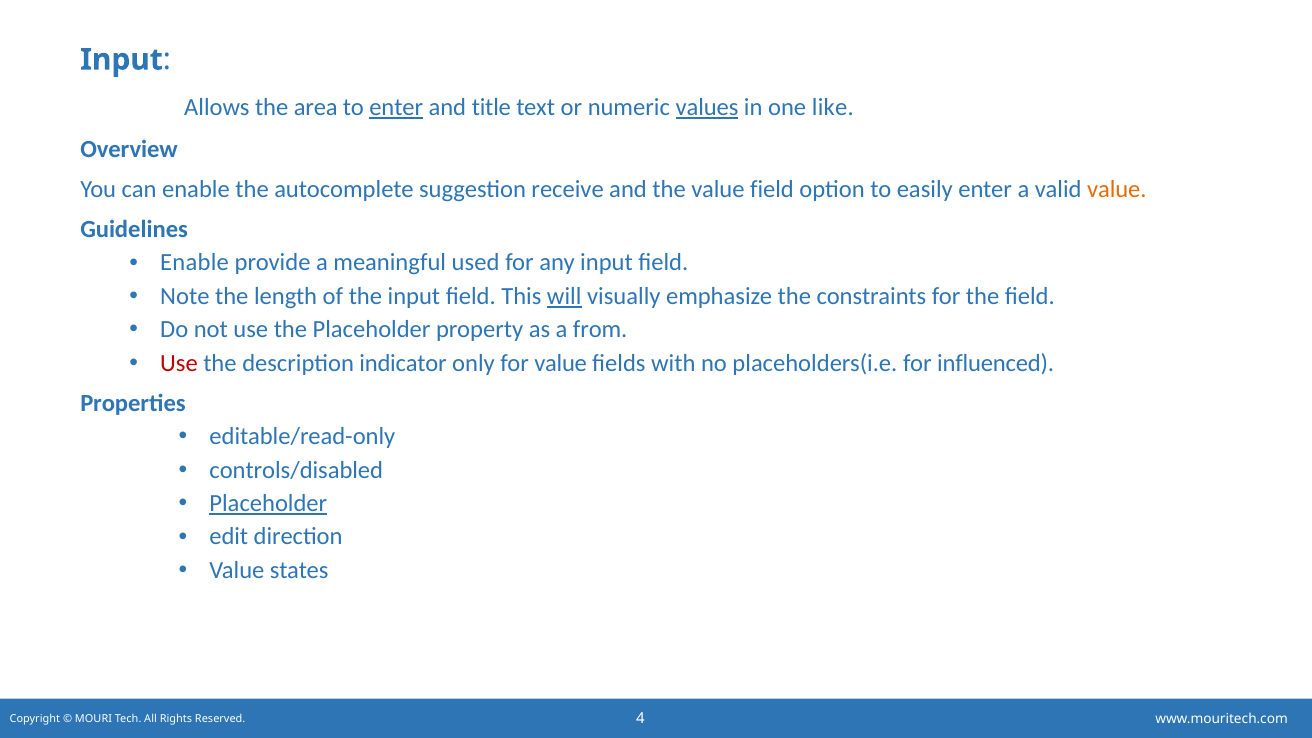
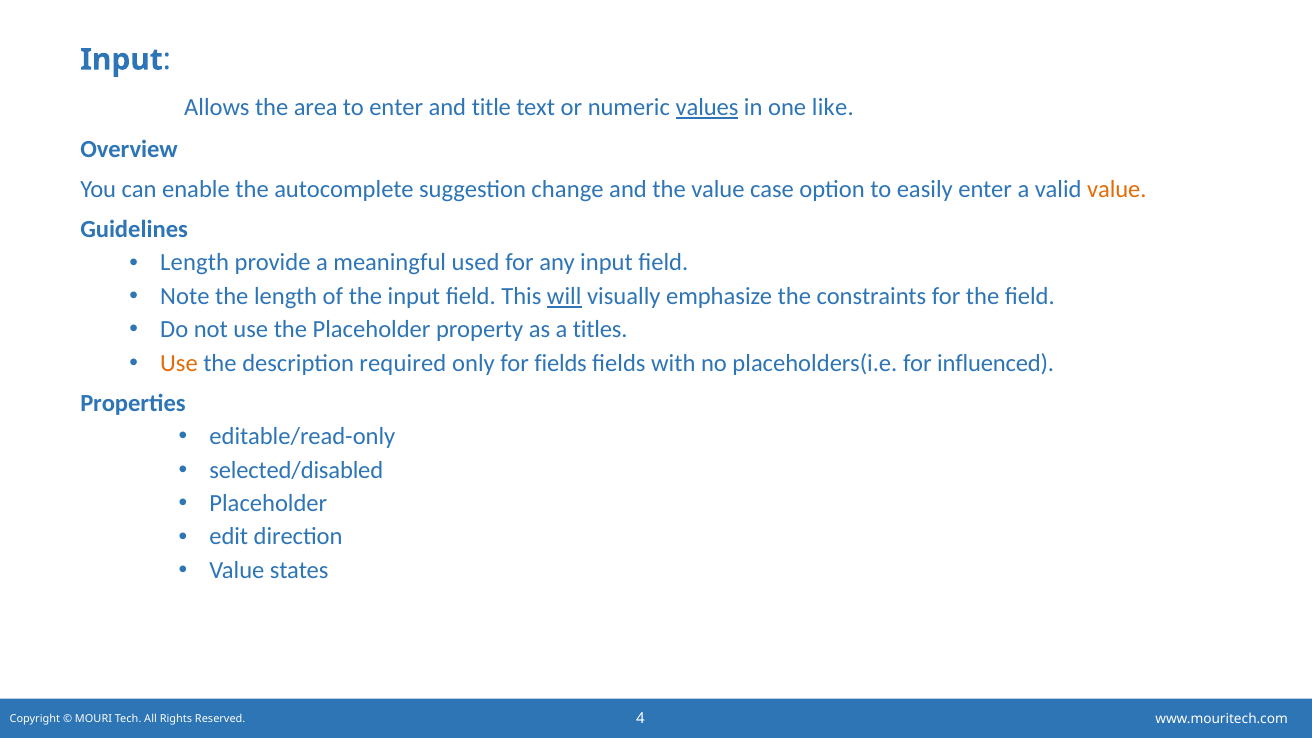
enter underline: present -> none (396, 108)
receive: receive -> change (568, 189)
value field: field -> case (772, 189)
Enable: Enable -> Length (195, 263)
from: from -> titles (600, 330)
Use colour: red -> orange (179, 363)
indicator: indicator -> required (403, 363)
for value: value -> fields (561, 363)
controls/disabled: controls/disabled -> selected/disabled (296, 470)
Placeholder underline: present -> none (268, 503)
